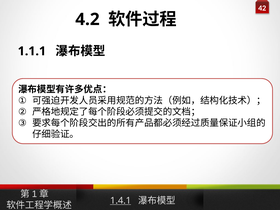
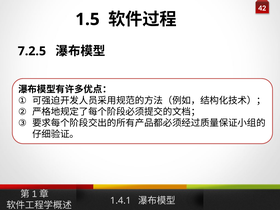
4.2: 4.2 -> 1.5 (87, 19)
1.1.1: 1.1.1 -> 7.2.5 (32, 51)
1.4.1 underline: present -> none (121, 201)
